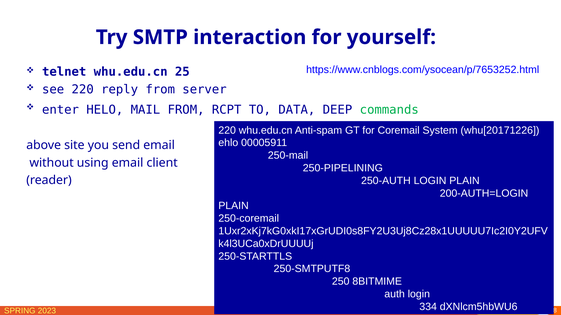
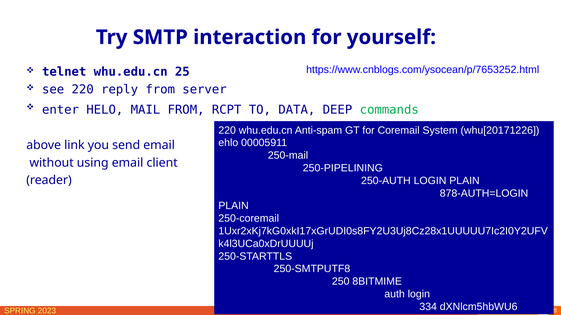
site: site -> link (74, 145)
200-AUTH=LOGIN: 200-AUTH=LOGIN -> 878-AUTH=LOGIN (484, 194)
